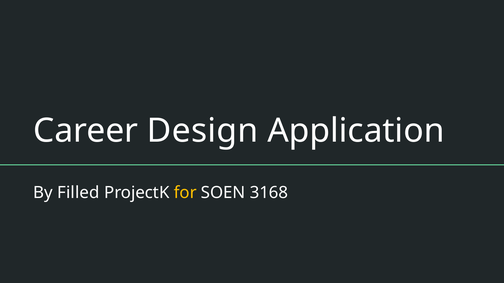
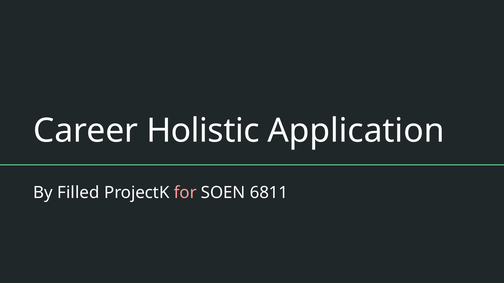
Design: Design -> Holistic (203, 131)
for colour: yellow -> pink (185, 193)
3168: 3168 -> 6811 (269, 193)
